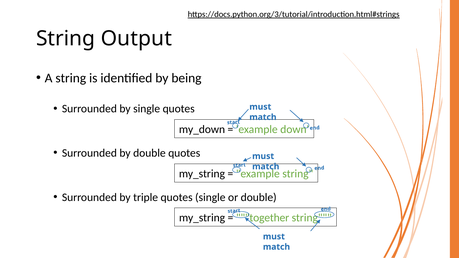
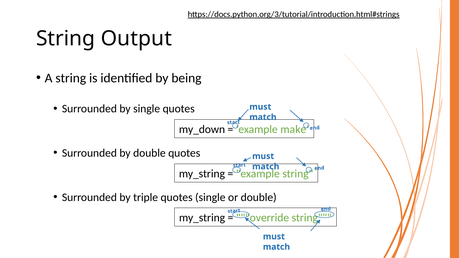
down: down -> make (295, 130)
together: together -> override (263, 218)
